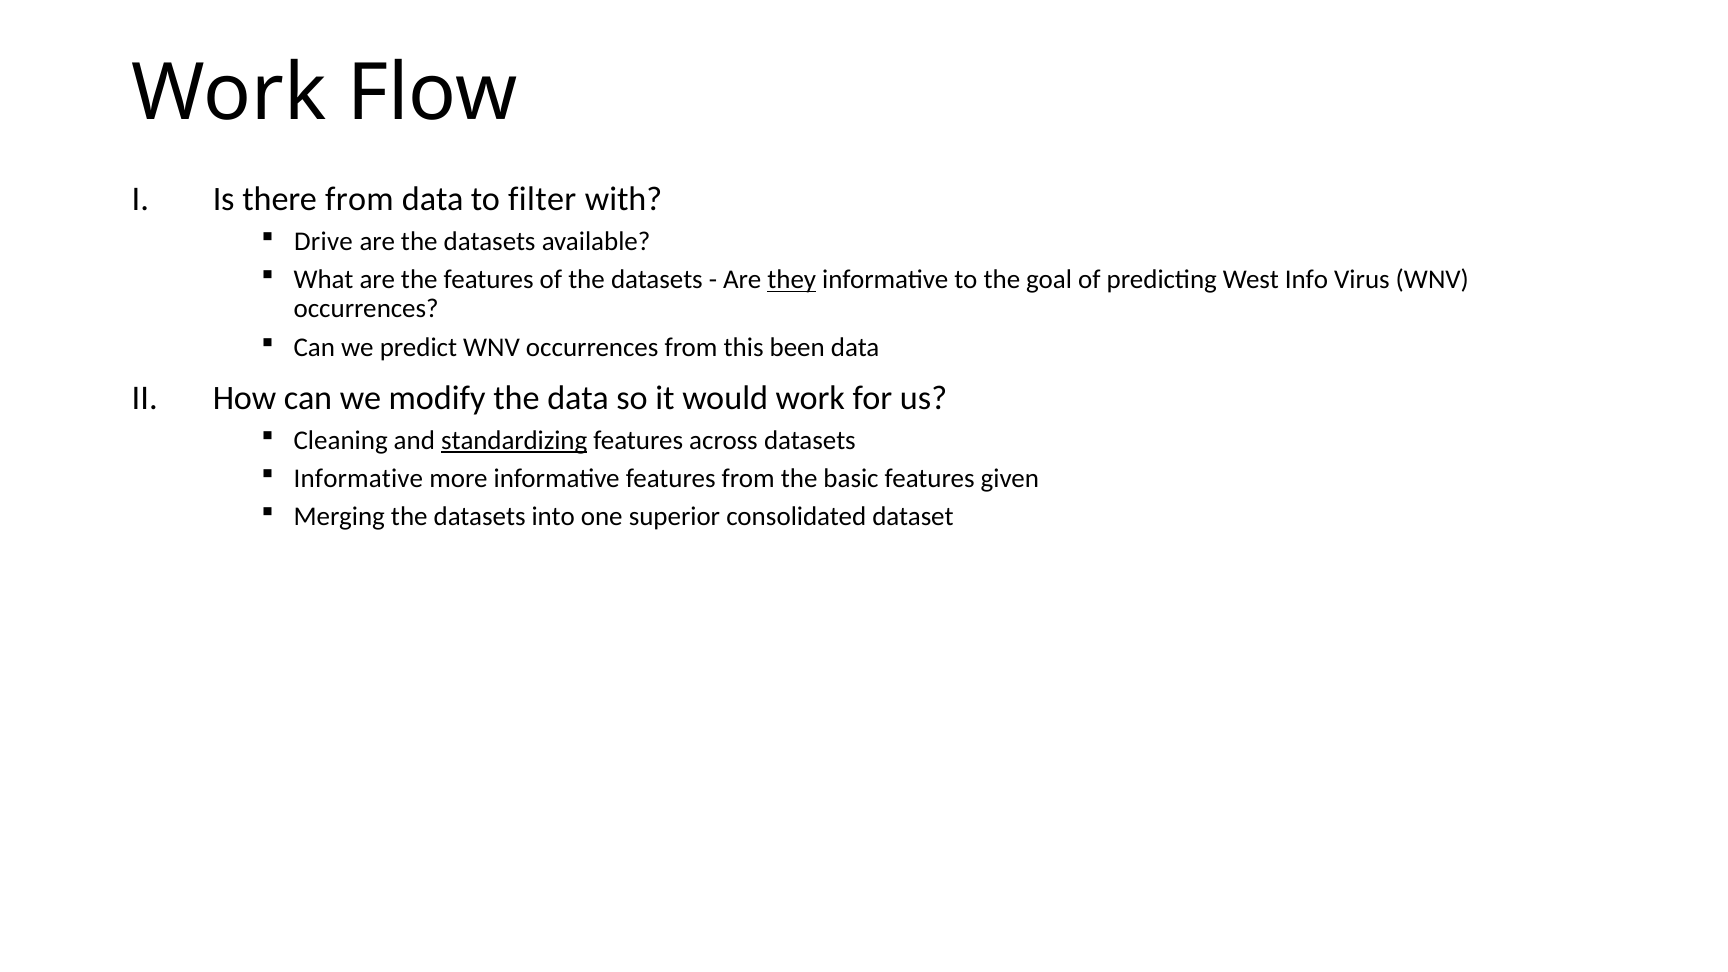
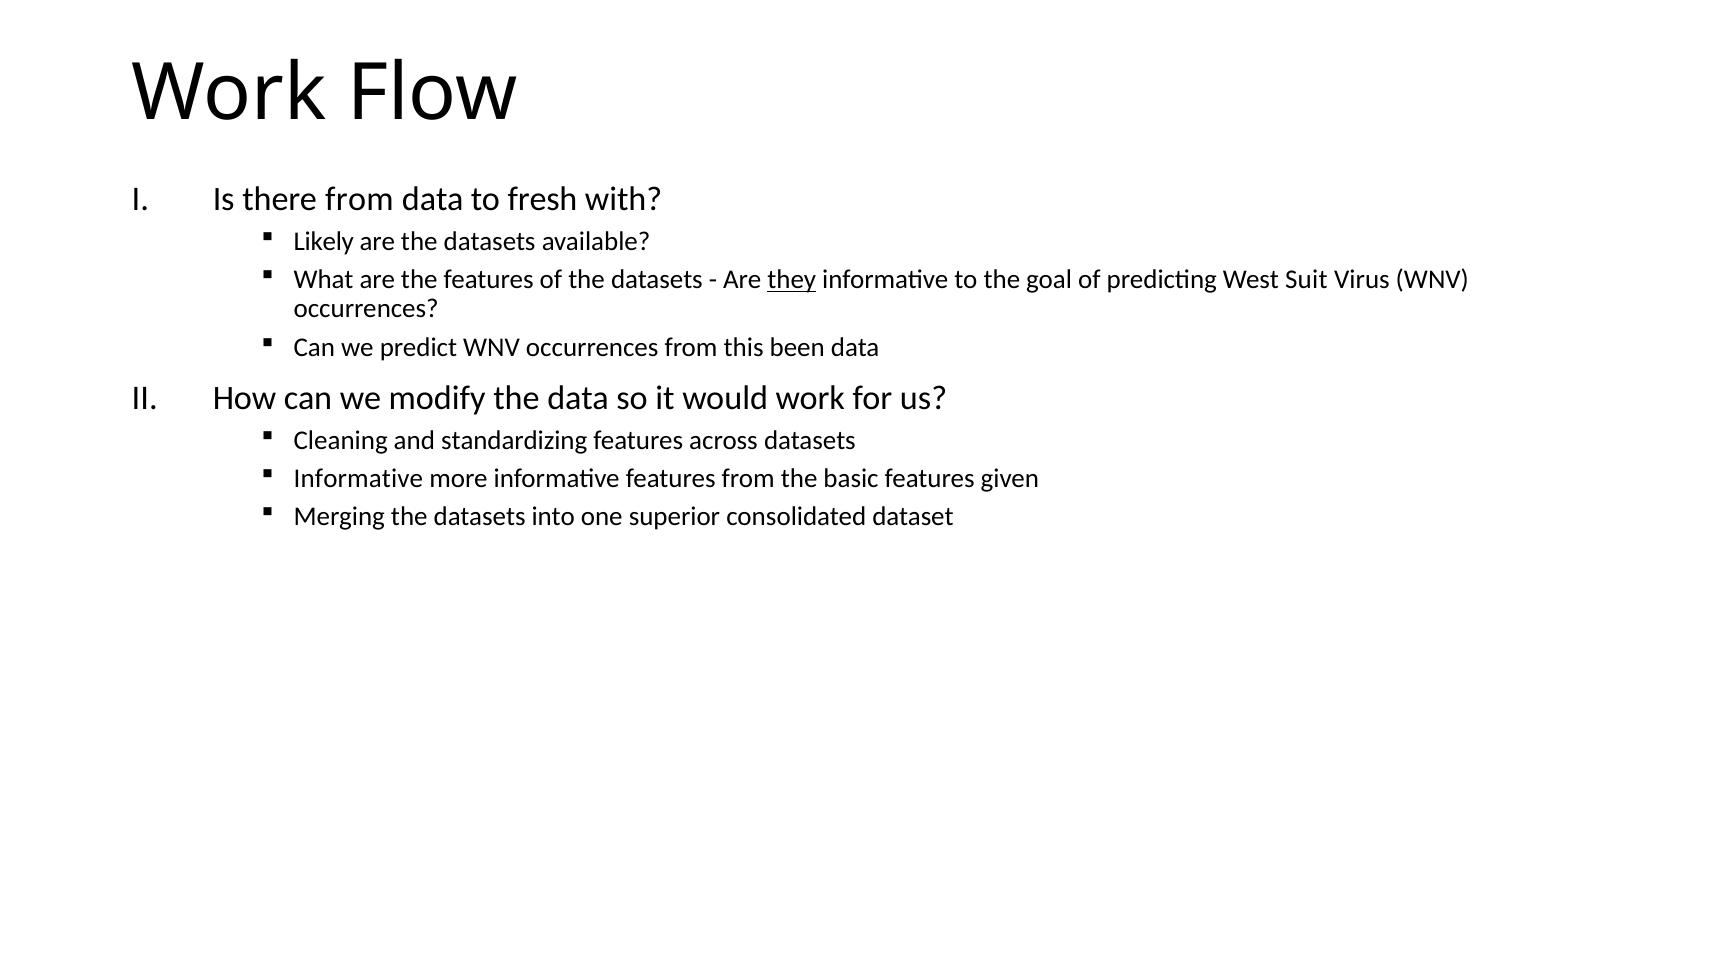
filter: filter -> fresh (543, 200)
Drive: Drive -> Likely (324, 242)
Info: Info -> Suit (1306, 280)
standardizing underline: present -> none (514, 440)
